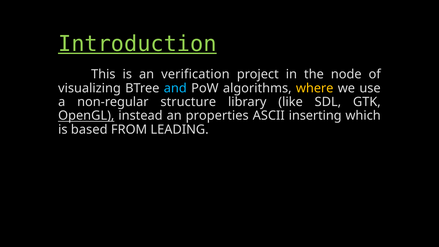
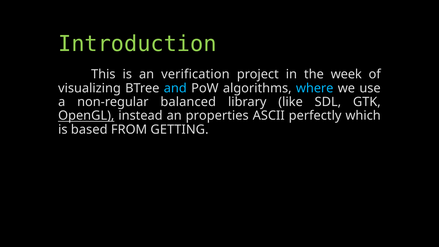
Introduction underline: present -> none (137, 44)
node: node -> week (346, 74)
where colour: yellow -> light blue (315, 88)
structure: structure -> balanced (188, 102)
inserting: inserting -> perfectly (315, 116)
LEADING: LEADING -> GETTING (180, 130)
